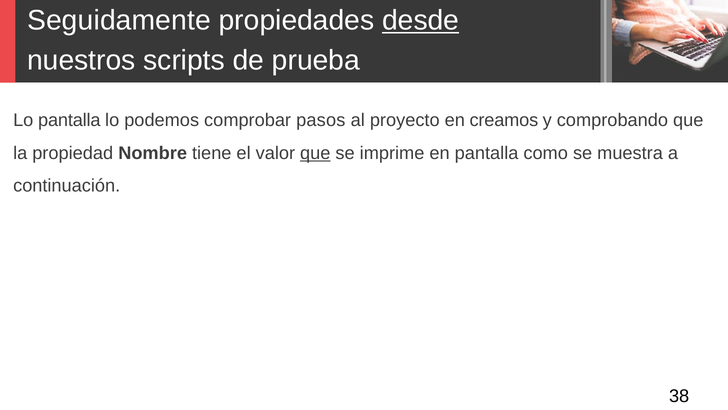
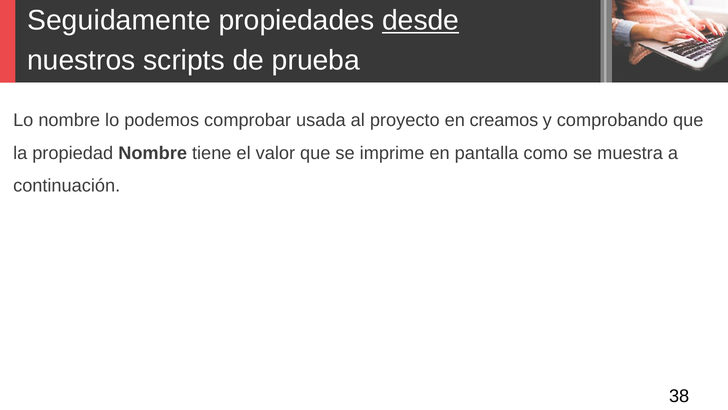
Lo pantalla: pantalla -> nombre (69, 120)
pasos: pasos -> usada (321, 120)
que underline: present -> none (315, 153)
